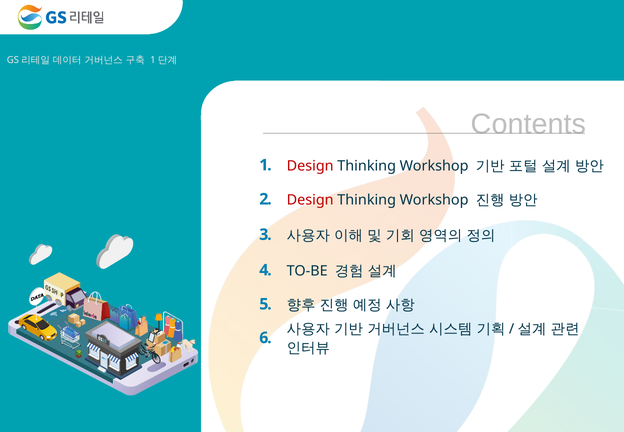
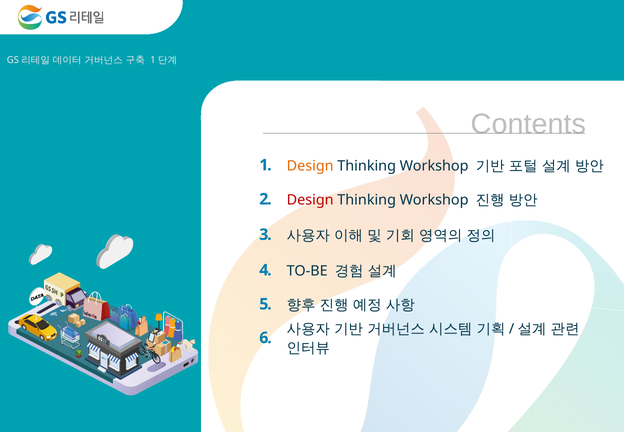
Design colour: red -> orange (310, 166)
